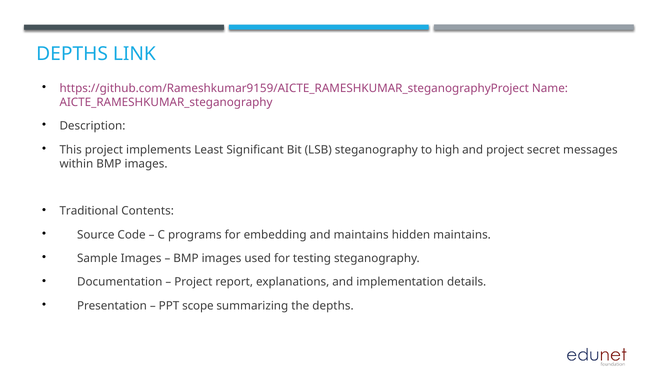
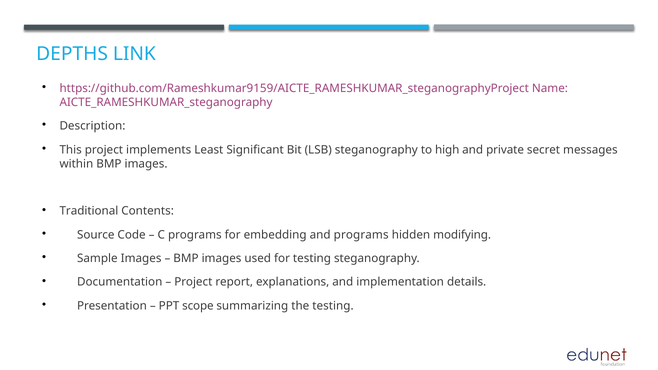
and project: project -> private (505, 150)
and maintains: maintains -> programs (361, 235)
hidden maintains: maintains -> modifying (462, 235)
the depths: depths -> testing (333, 306)
